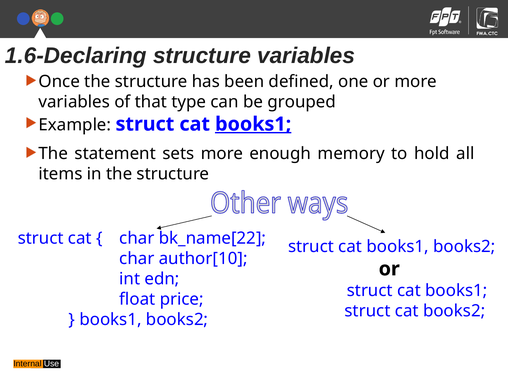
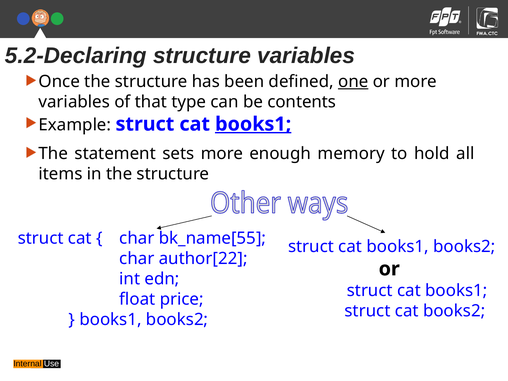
1.6-Declaring: 1.6-Declaring -> 5.2-Declaring (76, 56)
one underline: none -> present (353, 82)
grouped: grouped -> contents (302, 102)
bk_name[22: bk_name[22 -> bk_name[55 (212, 238)
author[10: author[10 -> author[22 (203, 259)
